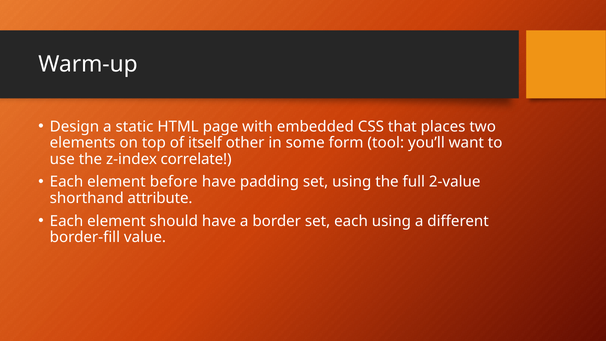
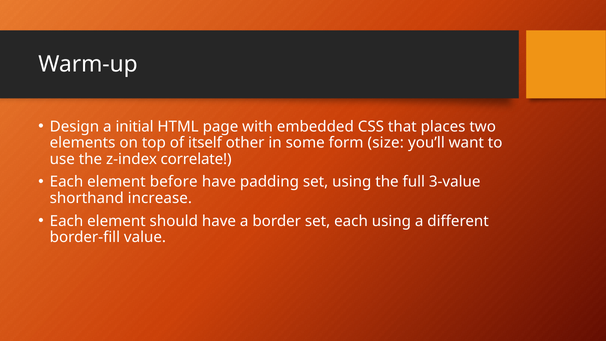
static: static -> initial (135, 127)
tool: tool -> size (386, 143)
2-value: 2-value -> 3-value (455, 182)
attribute: attribute -> increase (160, 198)
